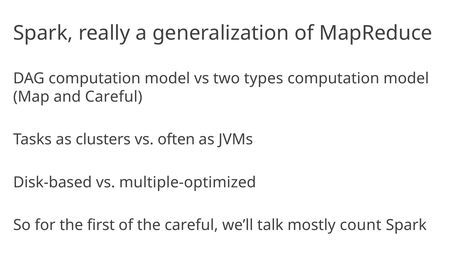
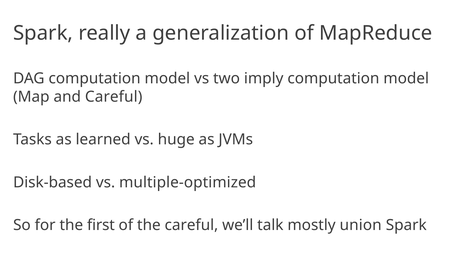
types: types -> imply (264, 78)
clusters: clusters -> learned (103, 140)
often: often -> huge (176, 140)
count: count -> union (361, 225)
